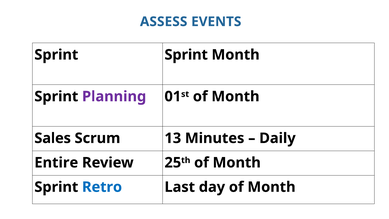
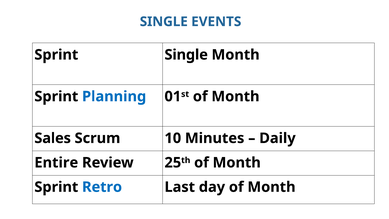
ASSESS: ASSESS -> SINGLE (164, 22)
Sprint Sprint: Sprint -> Single (186, 55)
Planning colour: purple -> blue (114, 96)
13: 13 -> 10 (173, 138)
